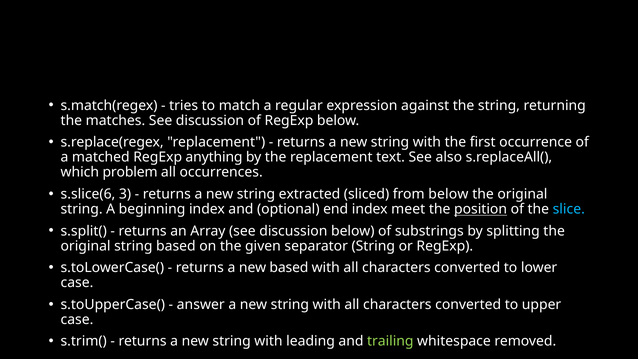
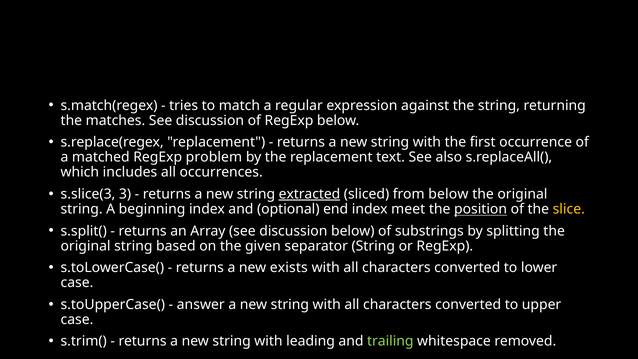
anything: anything -> problem (214, 157)
problem: problem -> includes (130, 172)
s.slice(6: s.slice(6 -> s.slice(3 (88, 194)
extracted underline: none -> present (309, 194)
slice colour: light blue -> yellow (569, 209)
new based: based -> exists (289, 268)
